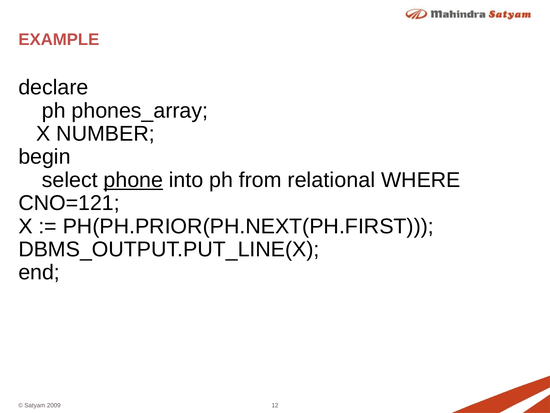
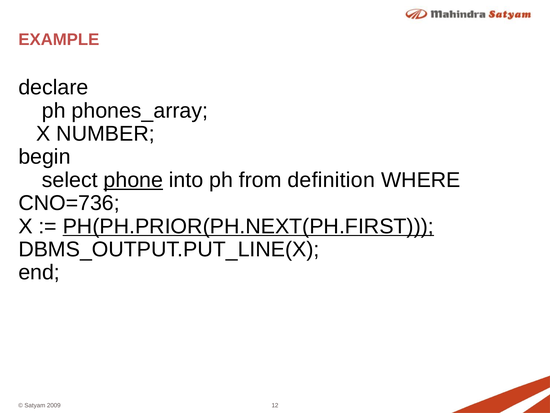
relational: relational -> definition (331, 180)
CNO=121: CNO=121 -> CNO=736 (69, 203)
PH(PH.PRIOR(PH.NEXT(PH.FIRST underline: none -> present (248, 226)
